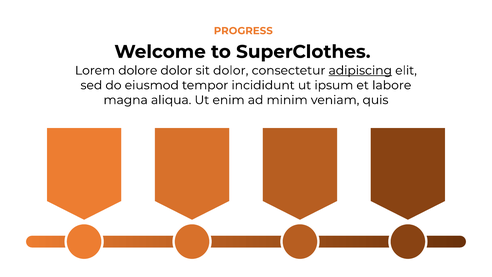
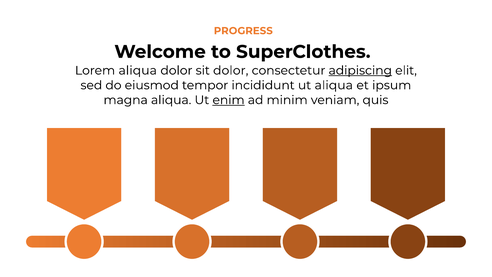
Lorem dolore: dolore -> aliqua (138, 70)
ut ipsum: ipsum -> aliqua (334, 85)
labore: labore -> ipsum (392, 85)
enim underline: none -> present (229, 100)
